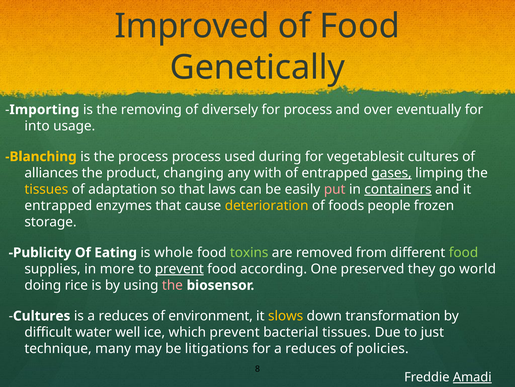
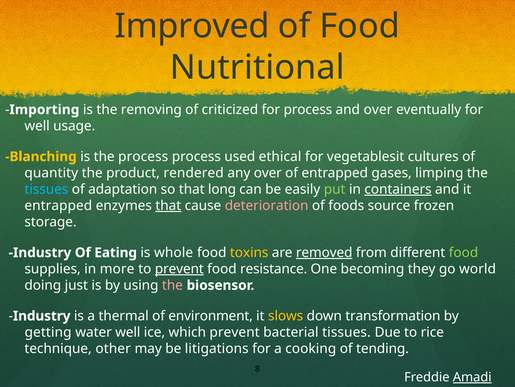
Genetically: Genetically -> Nutritional (257, 67)
diversely: diversely -> criticized (230, 109)
into: into -> well (37, 126)
during: during -> ethical (280, 156)
alliances: alliances -> quantity (51, 173)
changing: changing -> rendered (194, 173)
any with: with -> over (268, 173)
gases underline: present -> none (392, 173)
tissues colour: yellow -> light blue (46, 189)
laws: laws -> long (222, 189)
put colour: pink -> light green (335, 189)
that underline: none -> present (168, 205)
deterioration colour: yellow -> pink (267, 205)
people: people -> source (389, 205)
Publicity: Publicity -> Industry (40, 252)
toxins colour: light green -> yellow (249, 252)
removed underline: none -> present (324, 252)
according: according -> resistance (274, 268)
preserved: preserved -> becoming (372, 268)
rice: rice -> just (76, 285)
Cultures: Cultures -> Industry (42, 315)
is a reduces: reduces -> thermal (124, 315)
difficult: difficult -> getting (48, 332)
just: just -> rice (432, 332)
many: many -> other (113, 348)
for a reduces: reduces -> cooking (311, 348)
policies: policies -> tending (383, 348)
